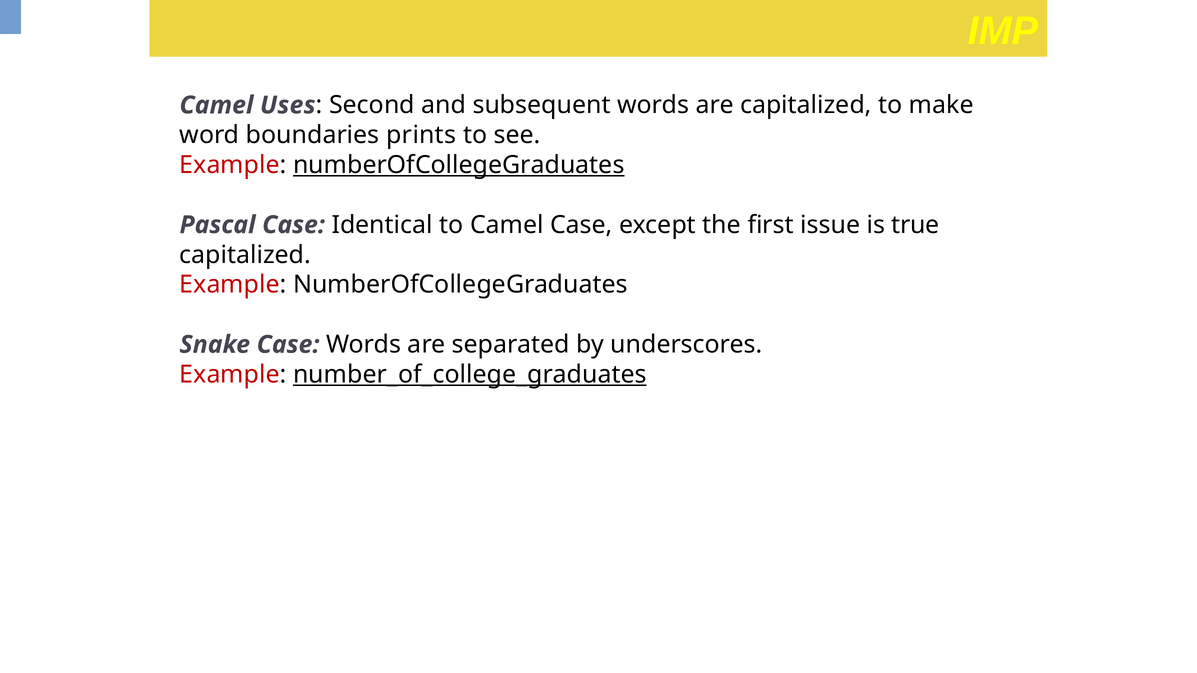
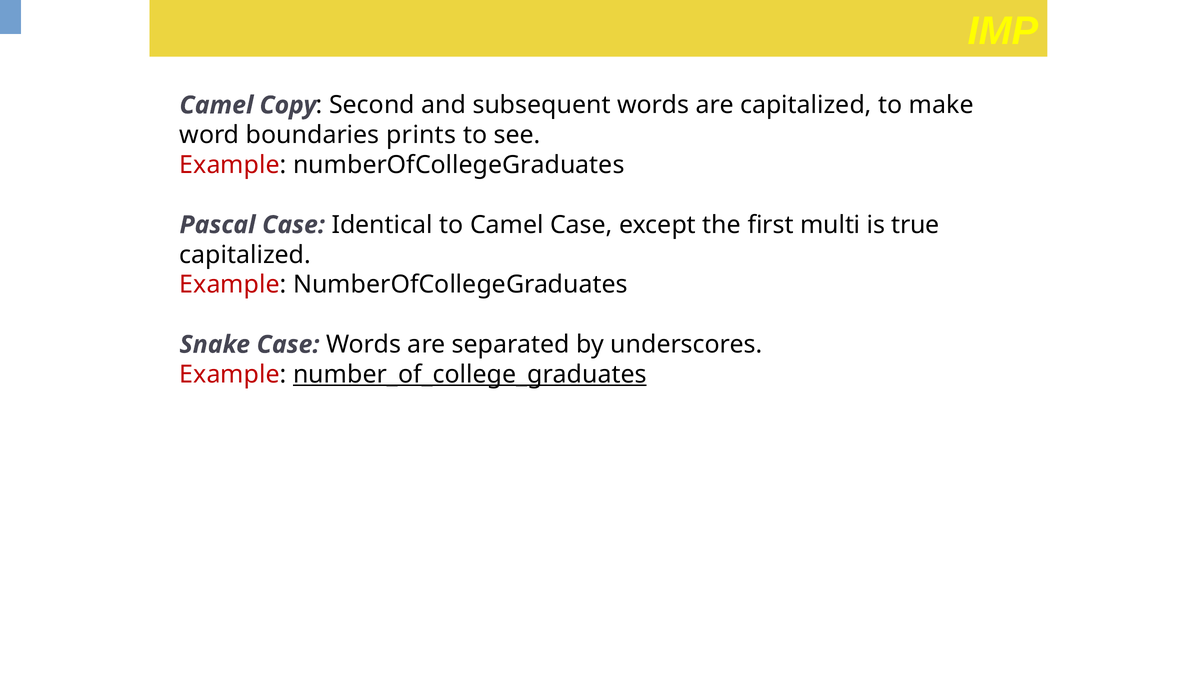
Uses: Uses -> Copy (288, 105)
numberOfCollegeGraduates underline: present -> none (459, 165)
issue: issue -> multi (830, 225)
